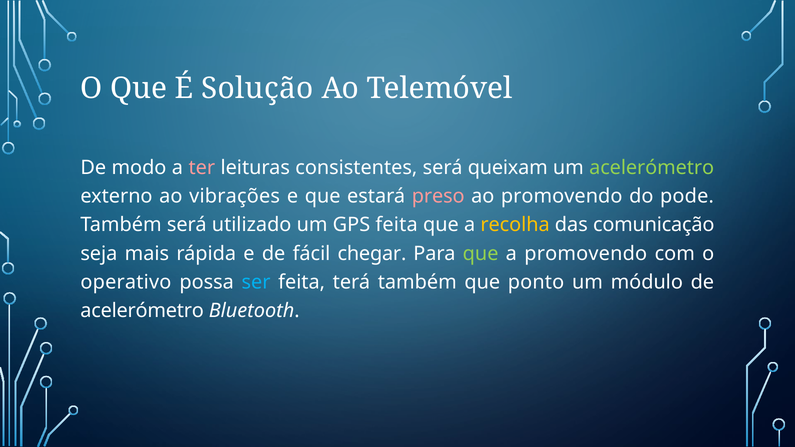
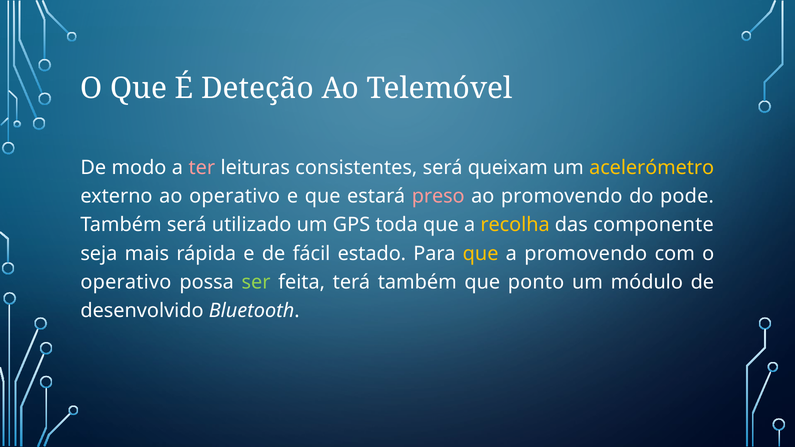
Solução: Solução -> Deteção (258, 88)
acelerómetro colour: light green -> yellow (652, 168)
ao vibrações: vibrações -> operativo (235, 196)
GPS feita: feita -> toda (397, 225)
comunicação: comunicação -> componente (654, 225)
chegar: chegar -> estado (372, 254)
que colour: light green -> yellow (481, 254)
ser colour: light blue -> light green (256, 282)
acelerómetro: acelerómetro -> desenvolvido (142, 311)
